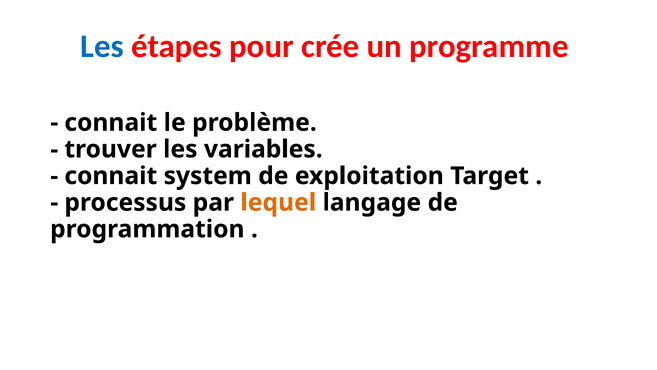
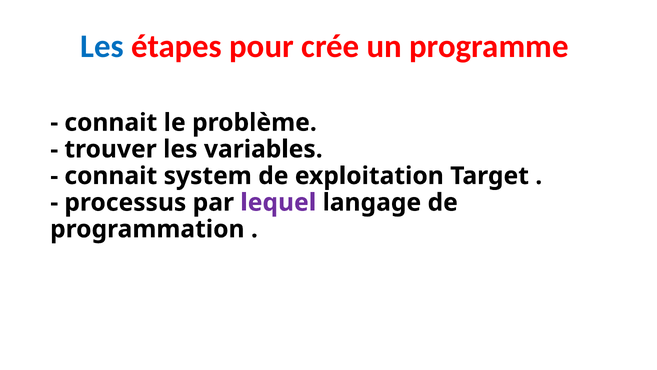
lequel colour: orange -> purple (278, 202)
